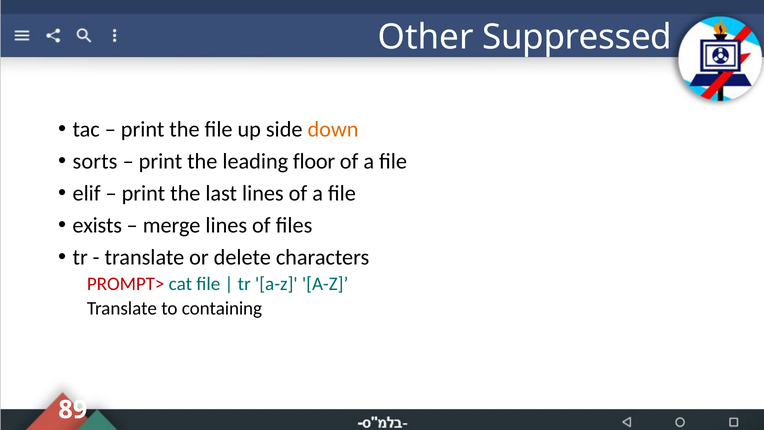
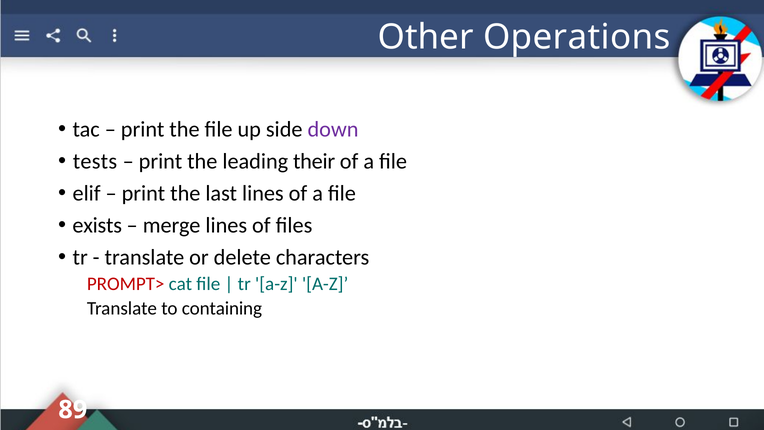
Suppressed: Suppressed -> Operations (577, 37)
down colour: orange -> purple (333, 129)
sorts: sorts -> tests (95, 161)
floor: floor -> their (314, 161)
